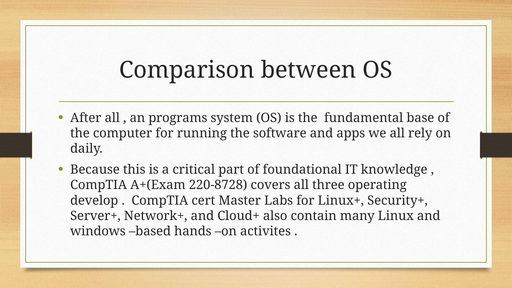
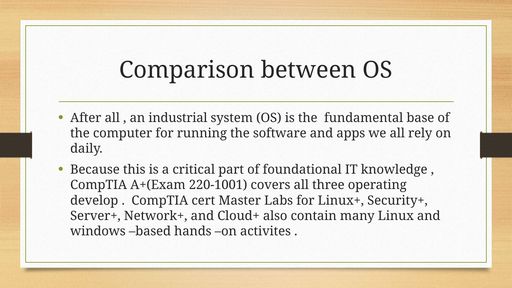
programs: programs -> industrial (178, 118)
220-8728: 220-8728 -> 220-1001 (218, 185)
